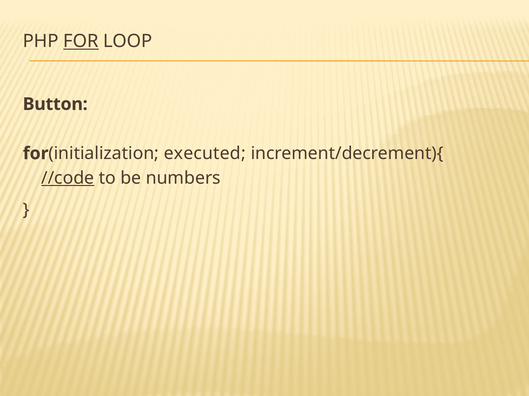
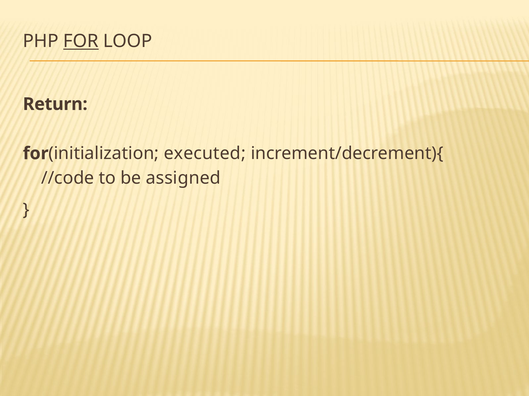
Button: Button -> Return (55, 104)
//code underline: present -> none (68, 178)
numbers: numbers -> assigned (183, 178)
